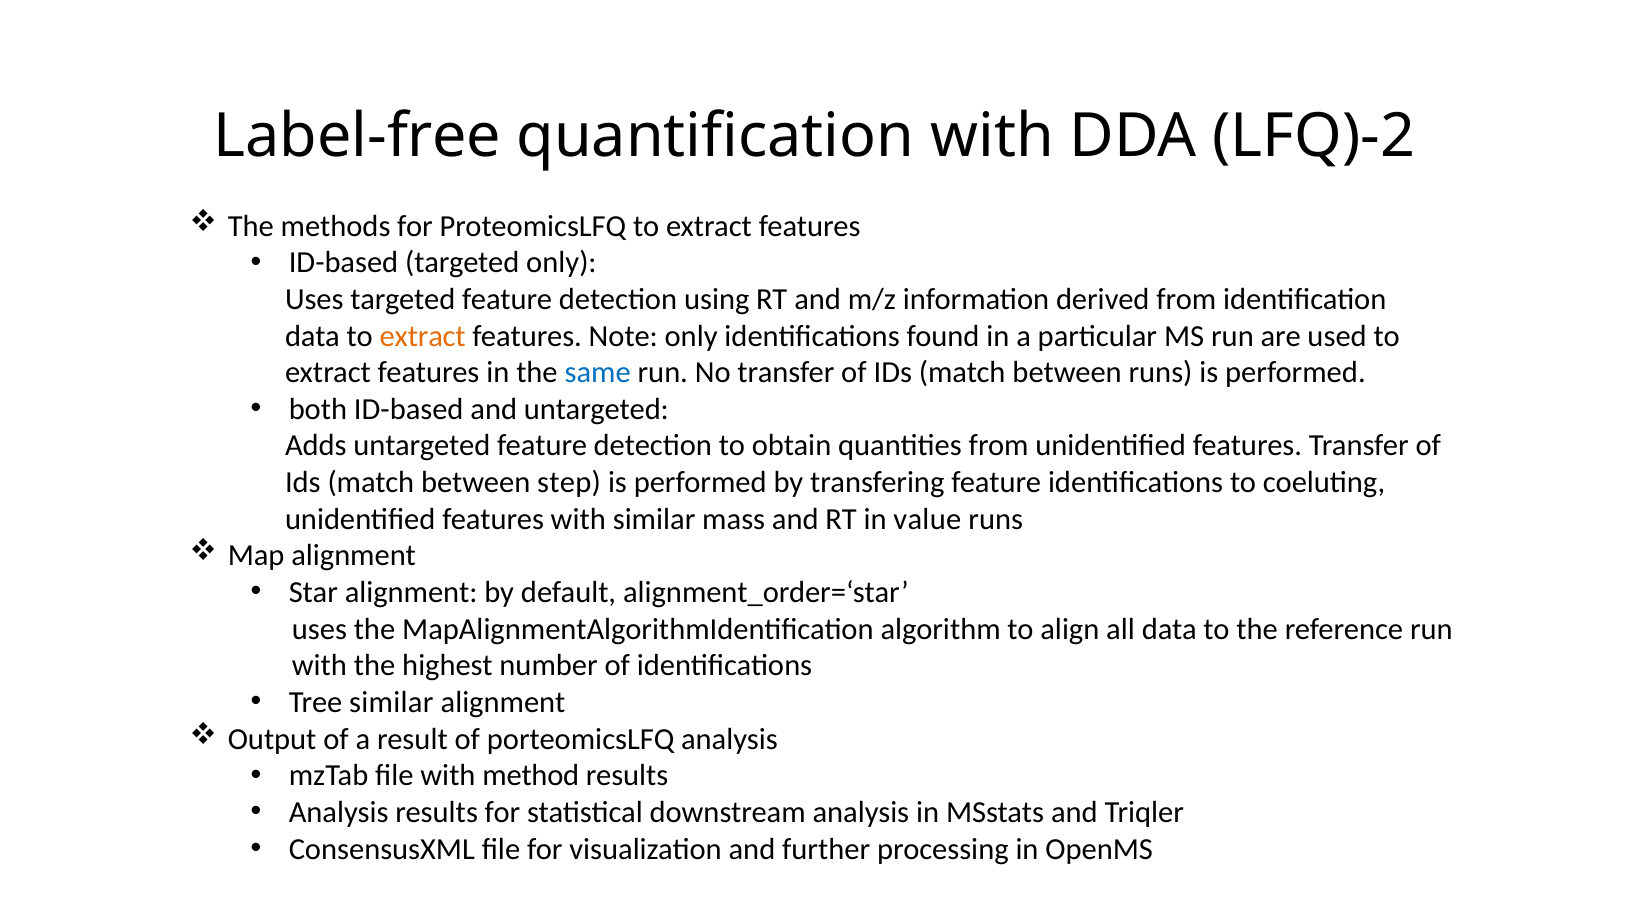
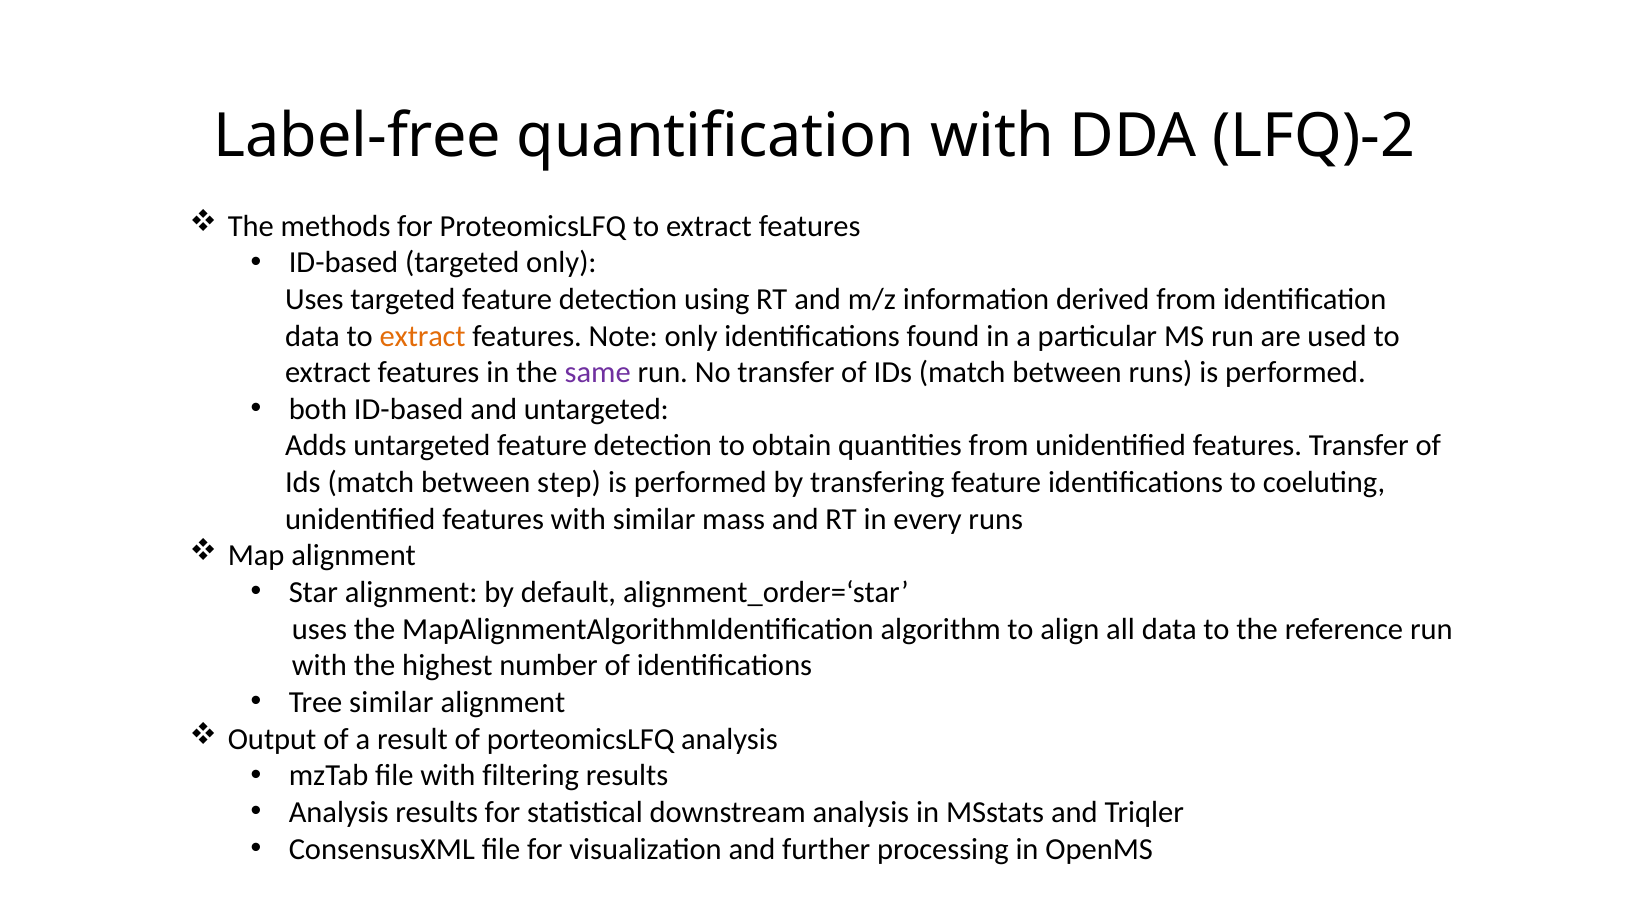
same colour: blue -> purple (598, 373)
value: value -> every (928, 519)
method: method -> filtering (531, 776)
